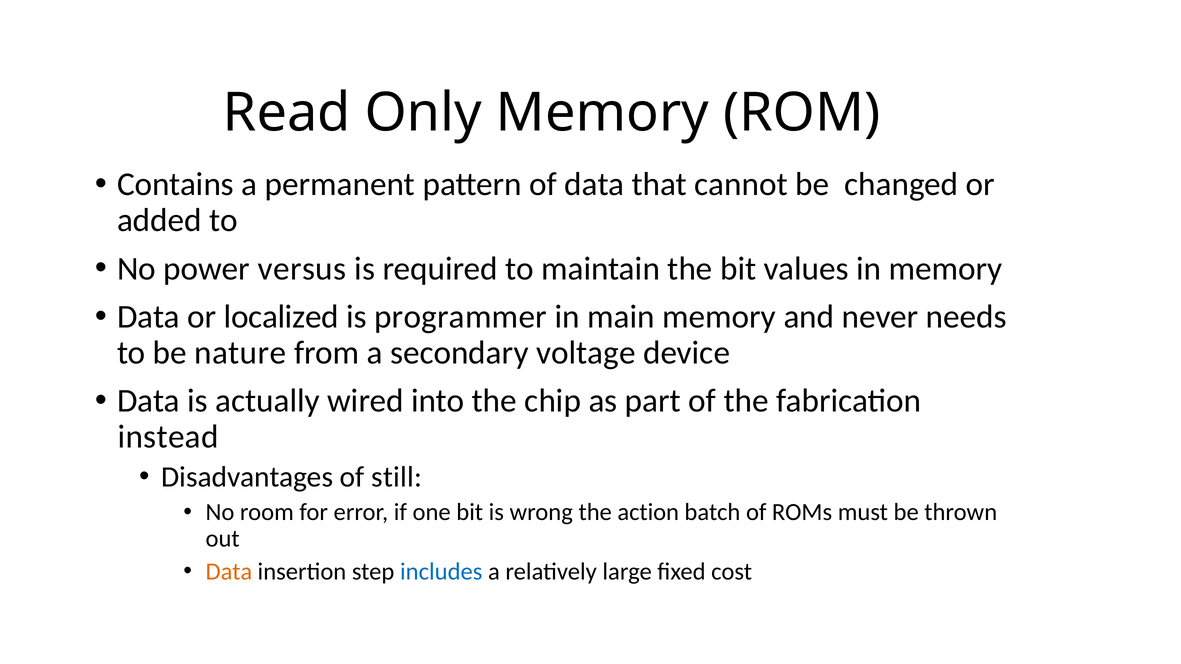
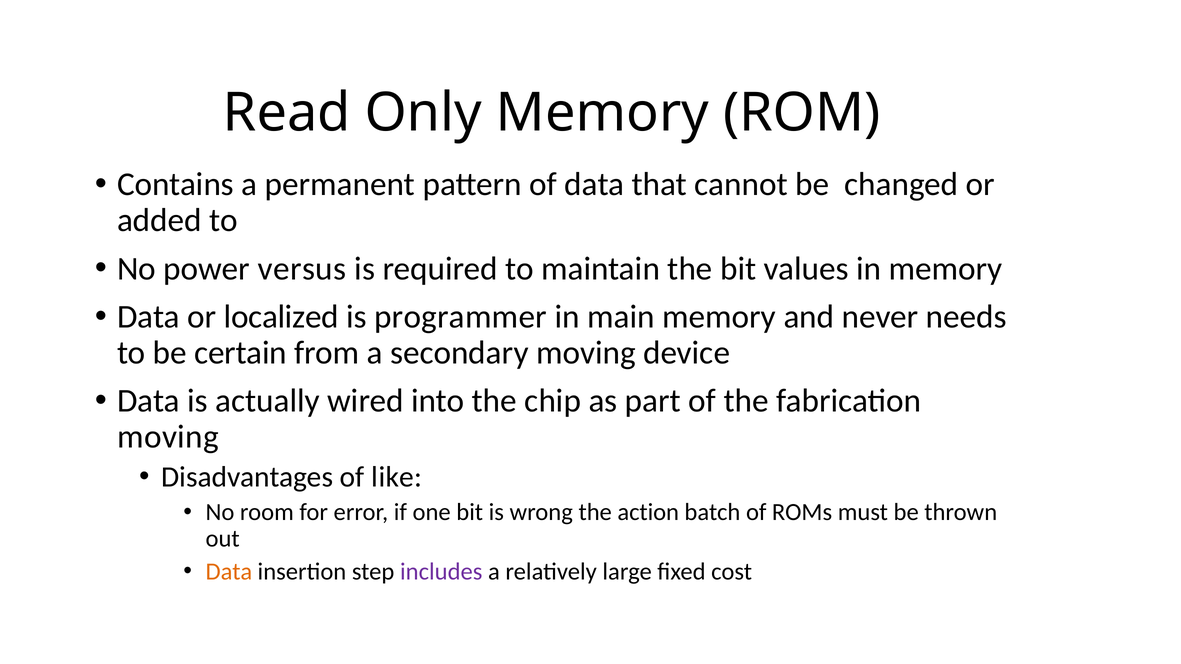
nature: nature -> certain (241, 353)
secondary voltage: voltage -> moving (586, 353)
instead: instead -> moving (168, 437)
still: still -> like (397, 477)
includes colour: blue -> purple (441, 572)
